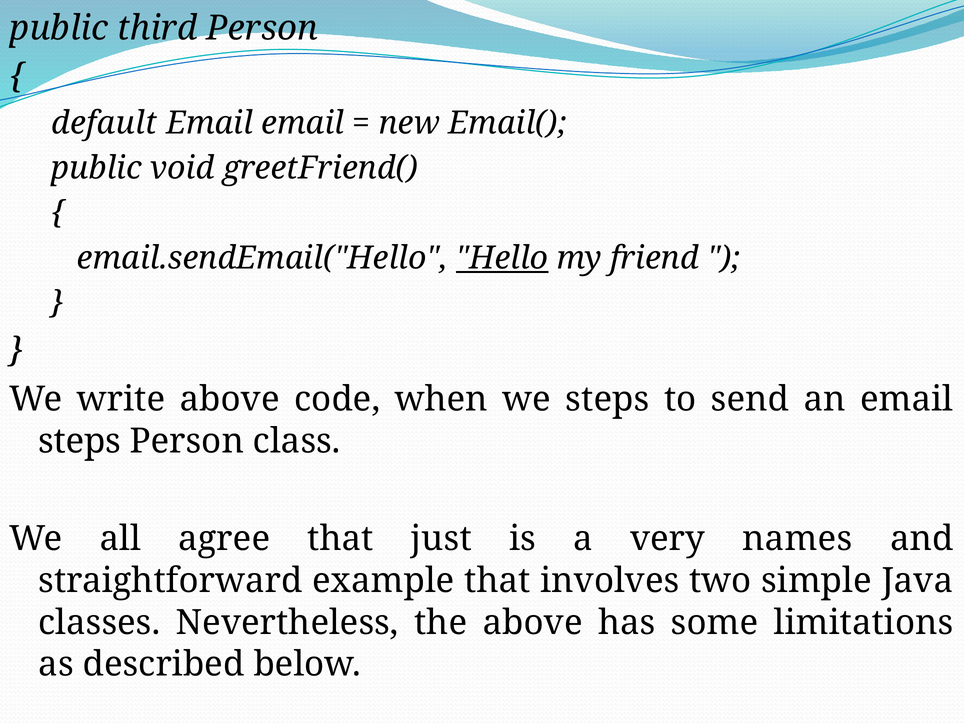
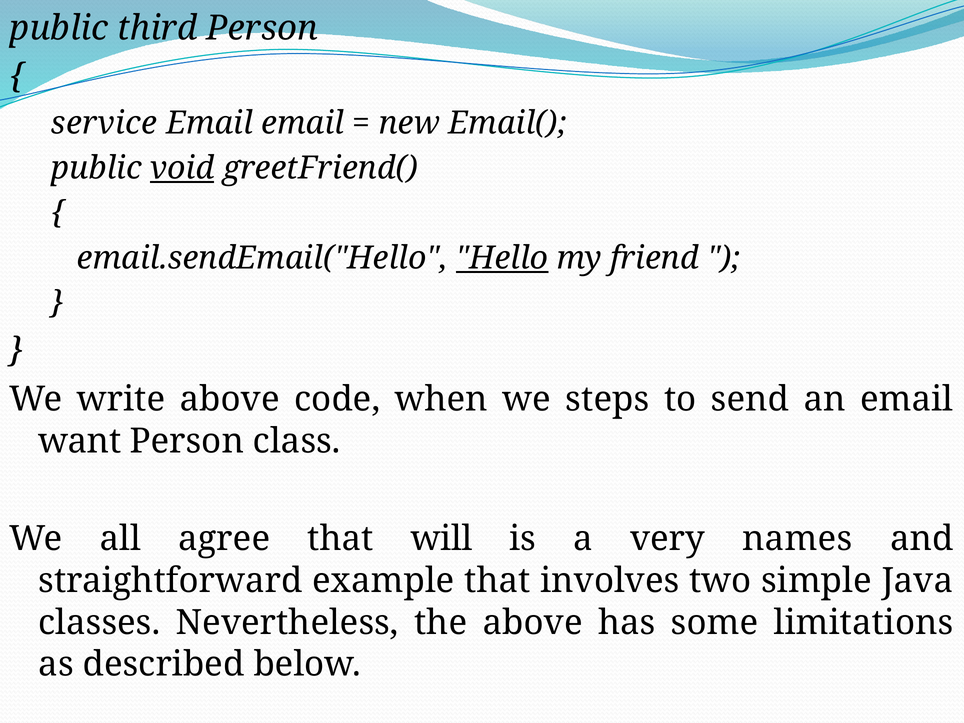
default: default -> service (104, 123)
void underline: none -> present (182, 168)
steps: steps -> want (80, 441)
just: just -> will (442, 539)
